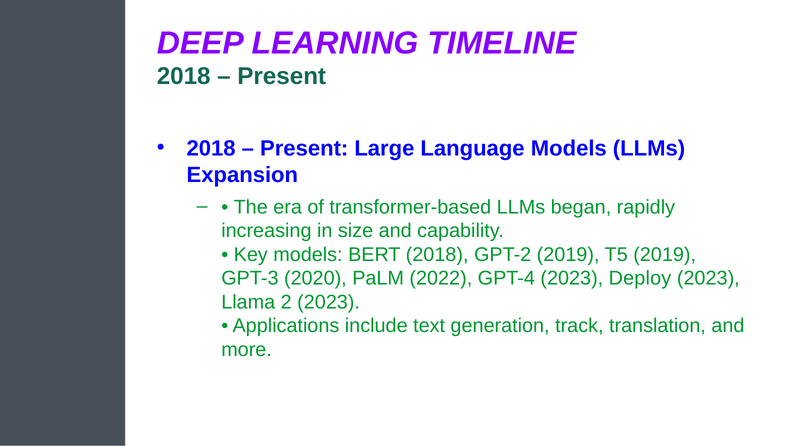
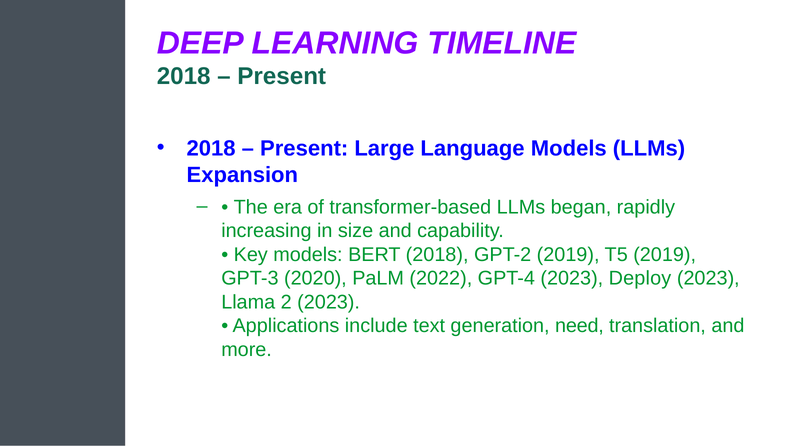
track: track -> need (579, 326)
